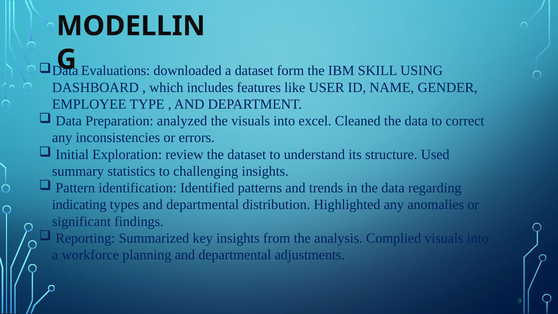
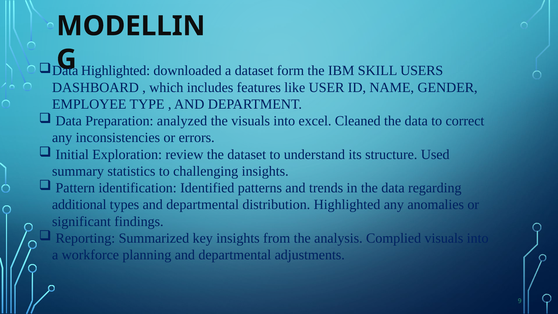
Evaluations: Evaluations -> Highlighted (116, 71)
USING: USING -> USERS (422, 71)
indicating: indicating -> additional (79, 205)
